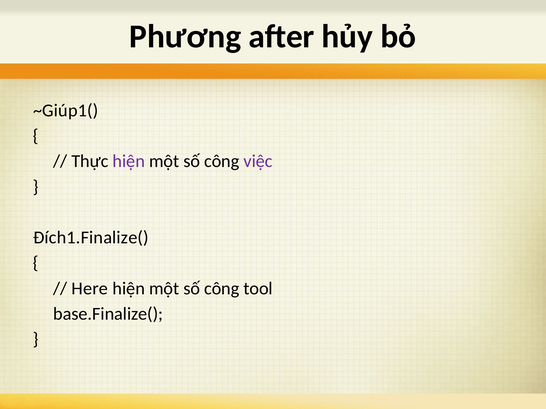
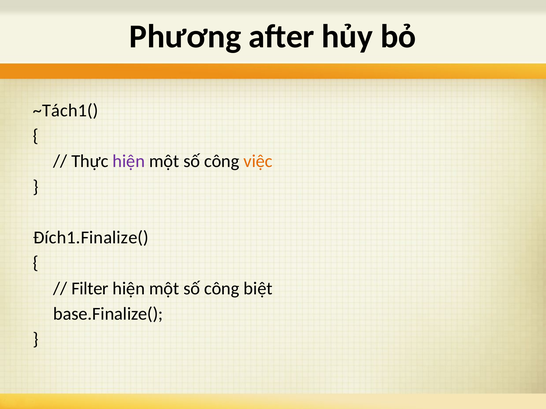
~Giúp1(: ~Giúp1( -> ~Tách1( (66, 110)
việc colour: purple -> orange (258, 161)
Here: Here -> Filter (90, 289)
tool: tool -> biệt (258, 289)
